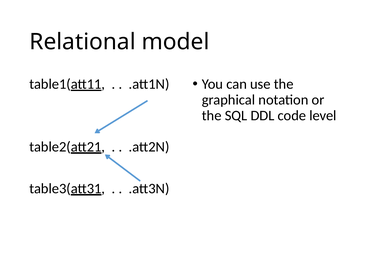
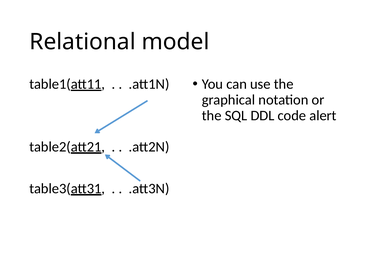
level: level -> alert (323, 115)
